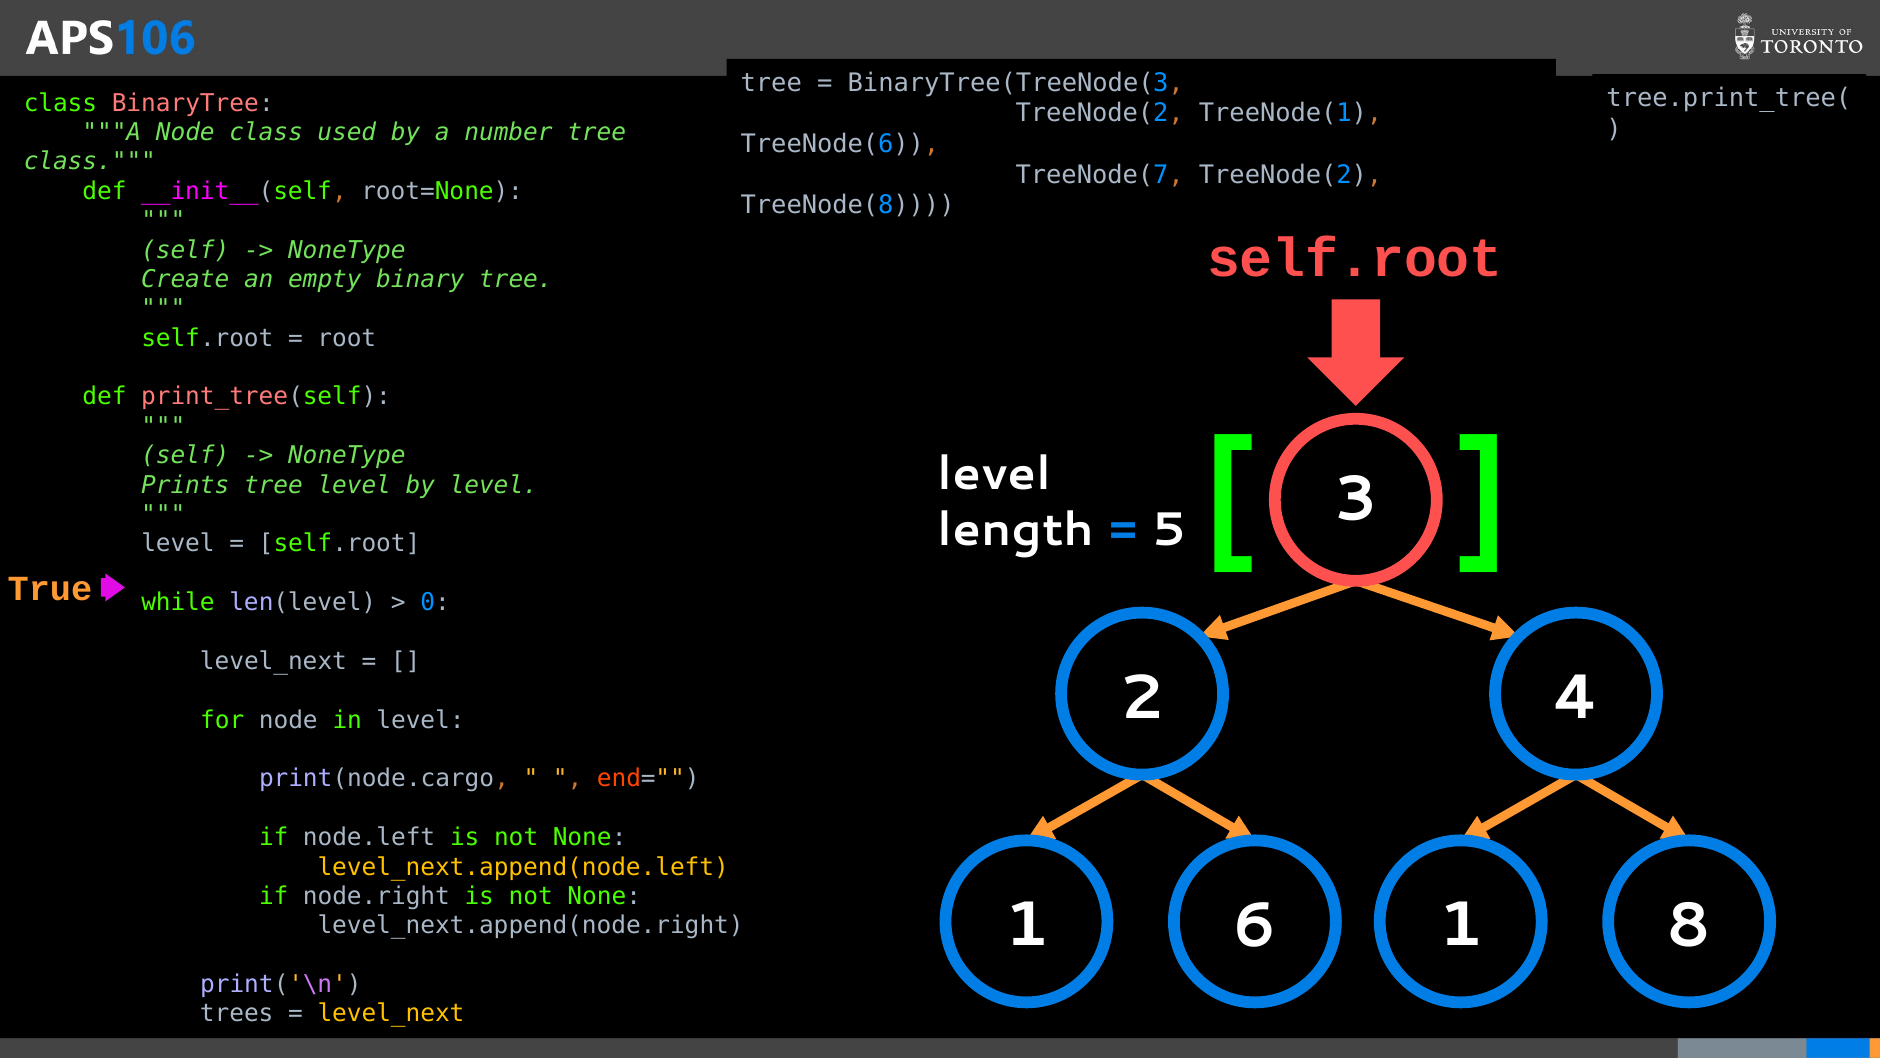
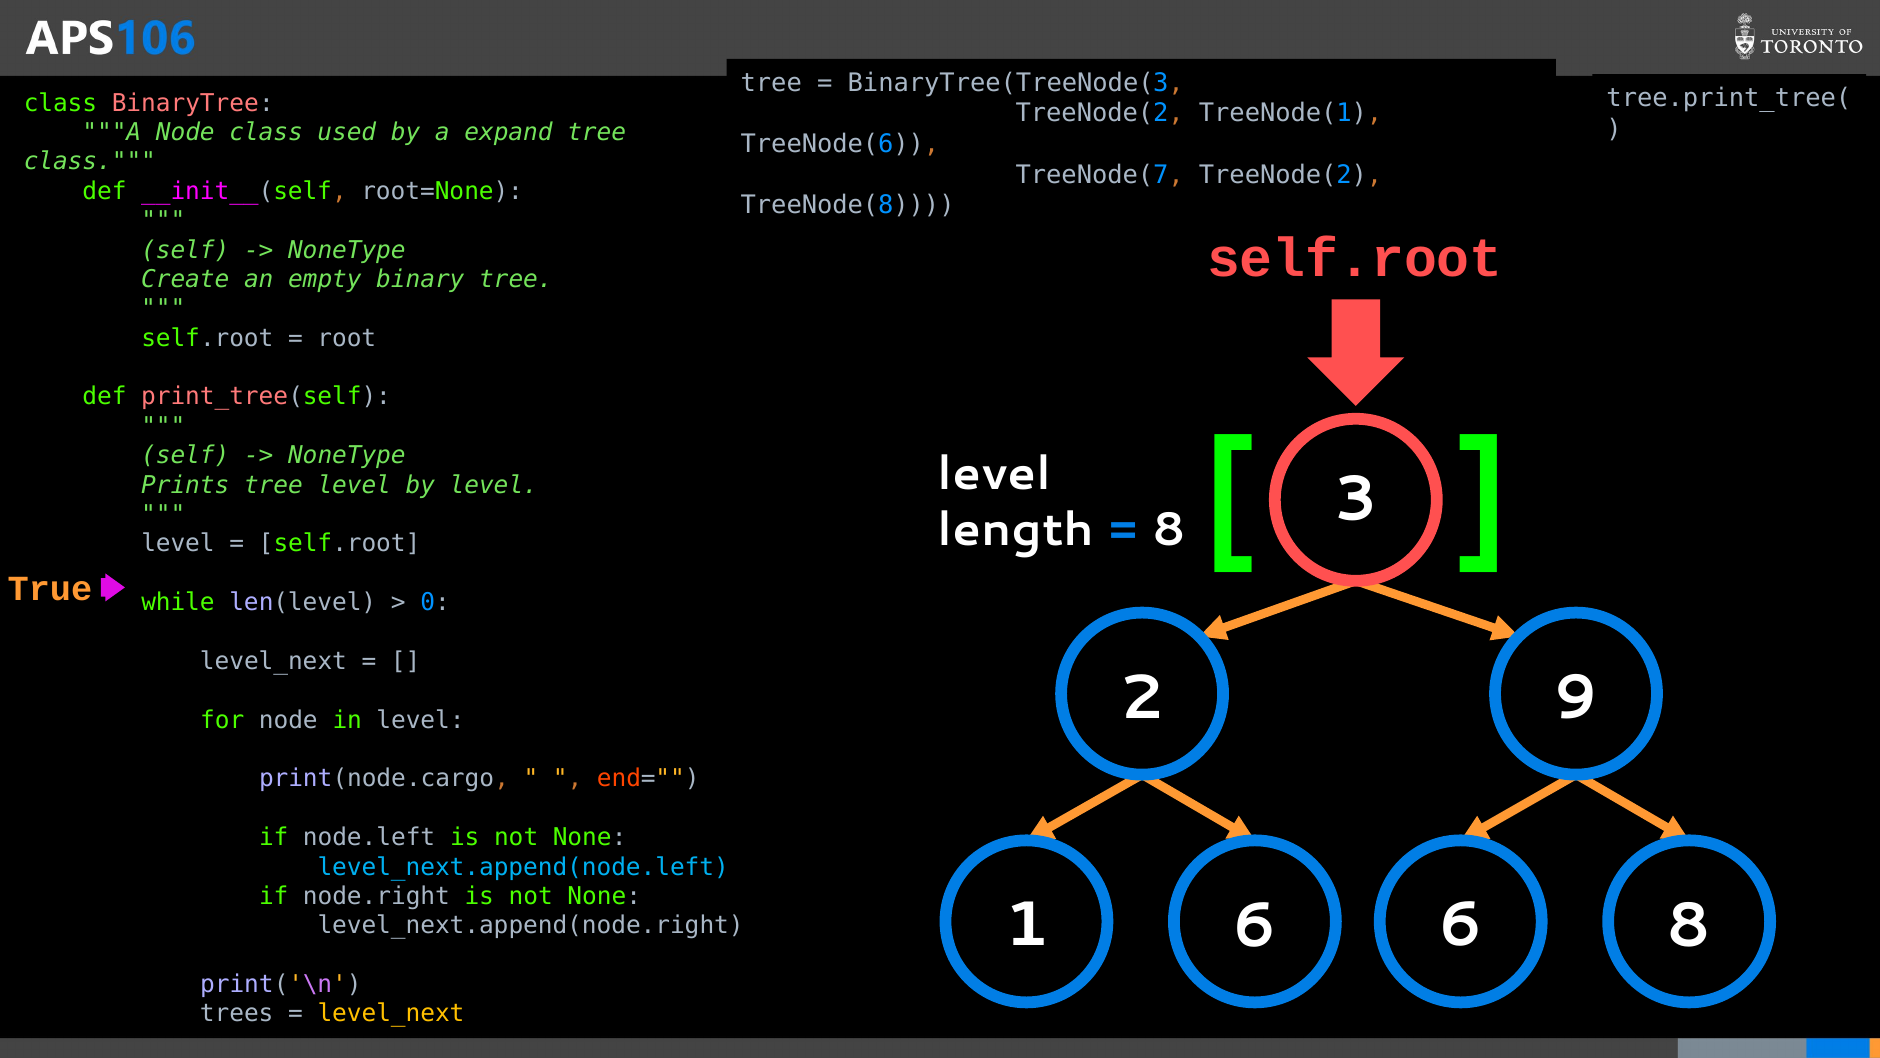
number: number -> expand (508, 132)
5: 5 -> 8 (1169, 530)
4: 4 -> 9 (1576, 697)
level_next.append(node.left colour: yellow -> light blue (523, 867)
6 1: 1 -> 6 (1461, 925)
